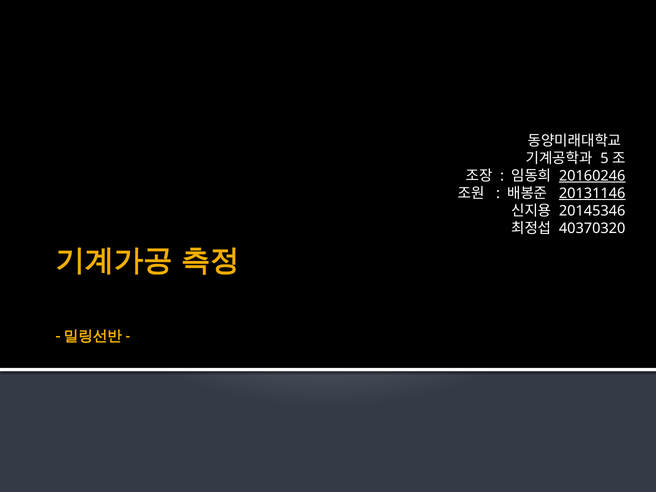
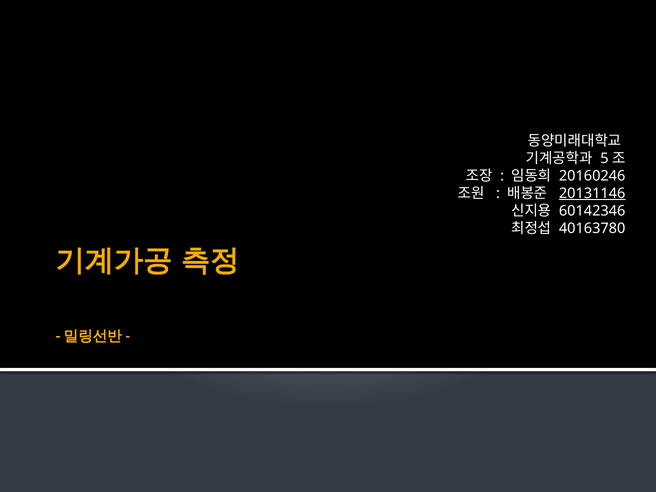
20160246 underline: present -> none (592, 176)
20145346: 20145346 -> 60142346 (592, 211)
40370320: 40370320 -> 40163780 (592, 228)
